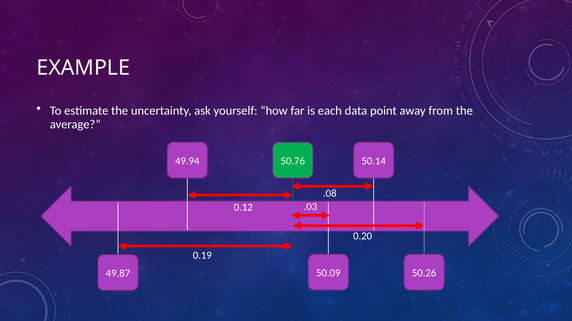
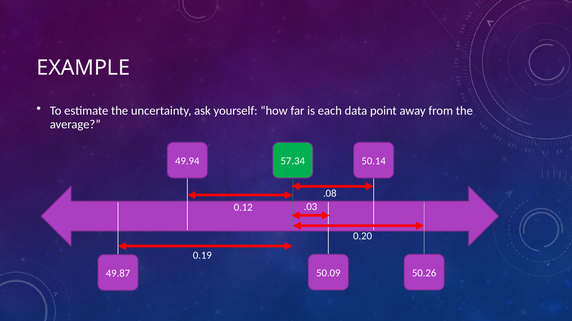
50.76: 50.76 -> 57.34 (293, 161)
